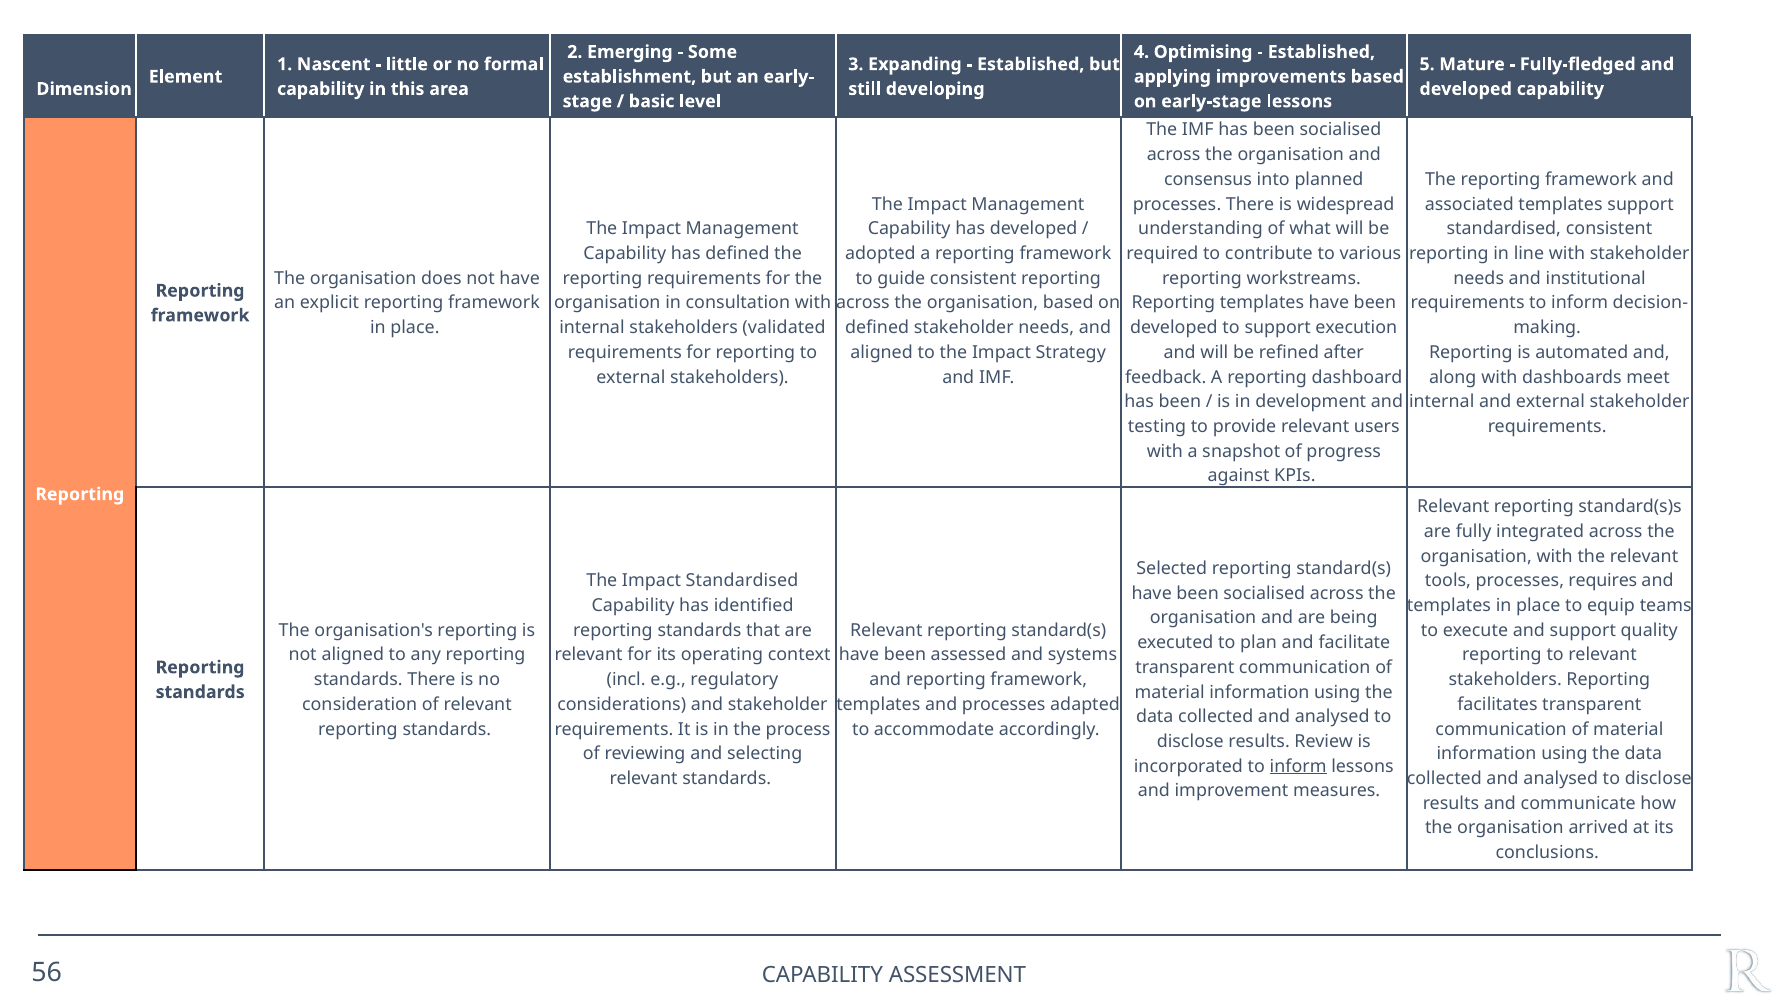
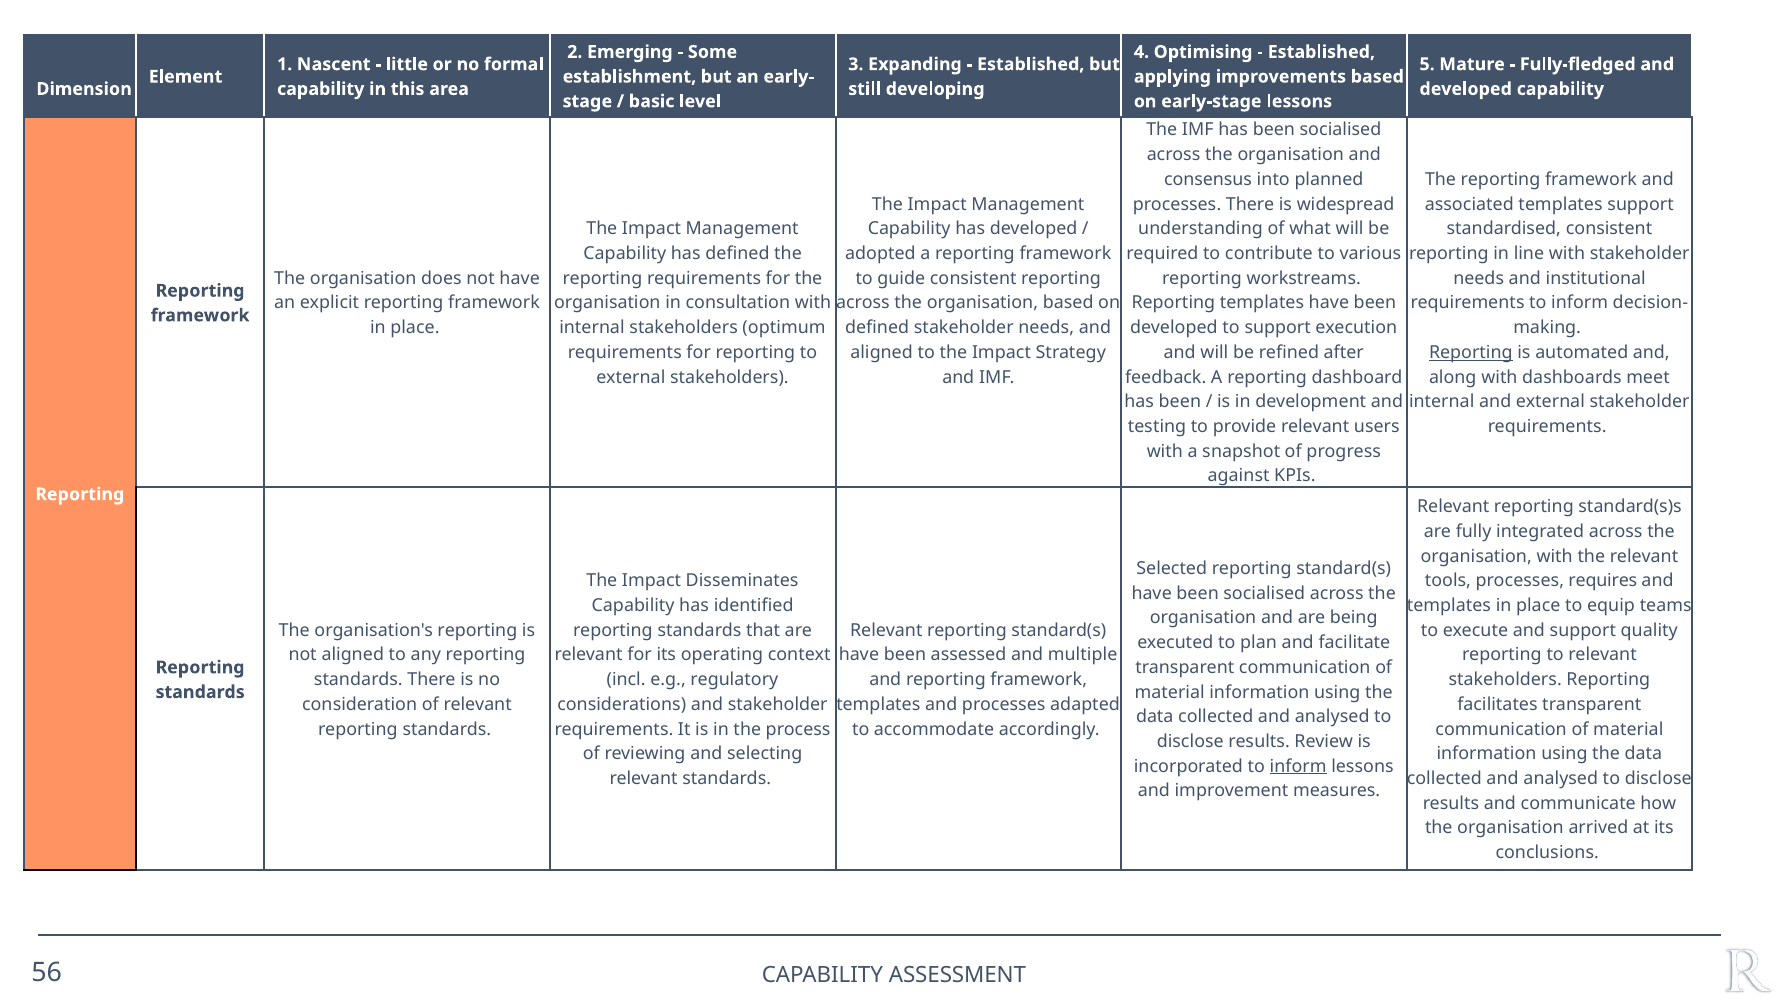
validated: validated -> optimum (784, 328)
Reporting underline: none -> present (1471, 352)
Impact Standardised: Standardised -> Disseminates (742, 581)
systems: systems -> multiple (1083, 655)
